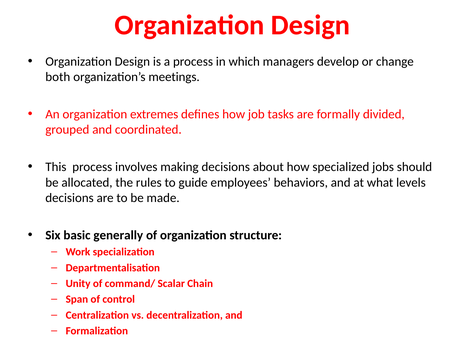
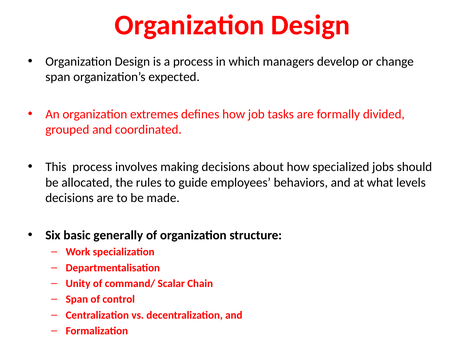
both: both -> span (58, 77)
meetings: meetings -> expected (174, 77)
